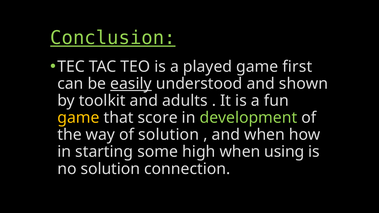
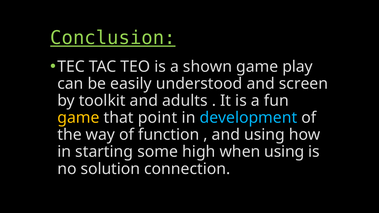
played: played -> shown (208, 67)
first: first -> play (297, 67)
easily underline: present -> none (131, 84)
shown: shown -> screen (304, 84)
score: score -> point (158, 118)
development colour: light green -> light blue (248, 118)
of solution: solution -> function (169, 135)
and when: when -> using (264, 135)
